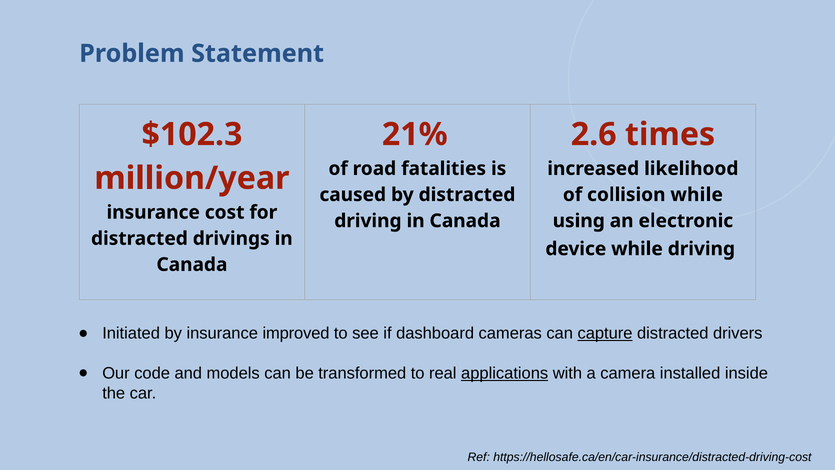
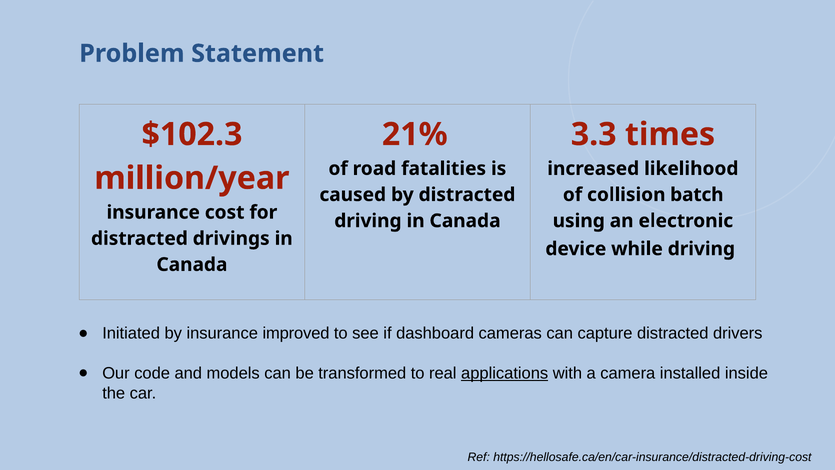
2.6: 2.6 -> 3.3 (594, 134)
collision while: while -> batch (697, 195)
capture underline: present -> none (605, 333)
